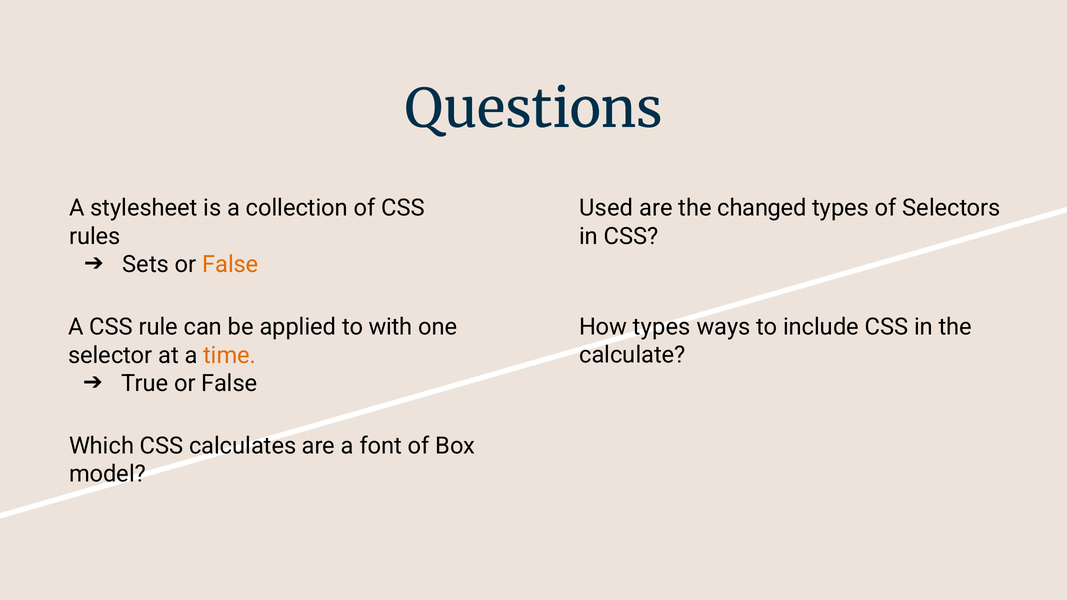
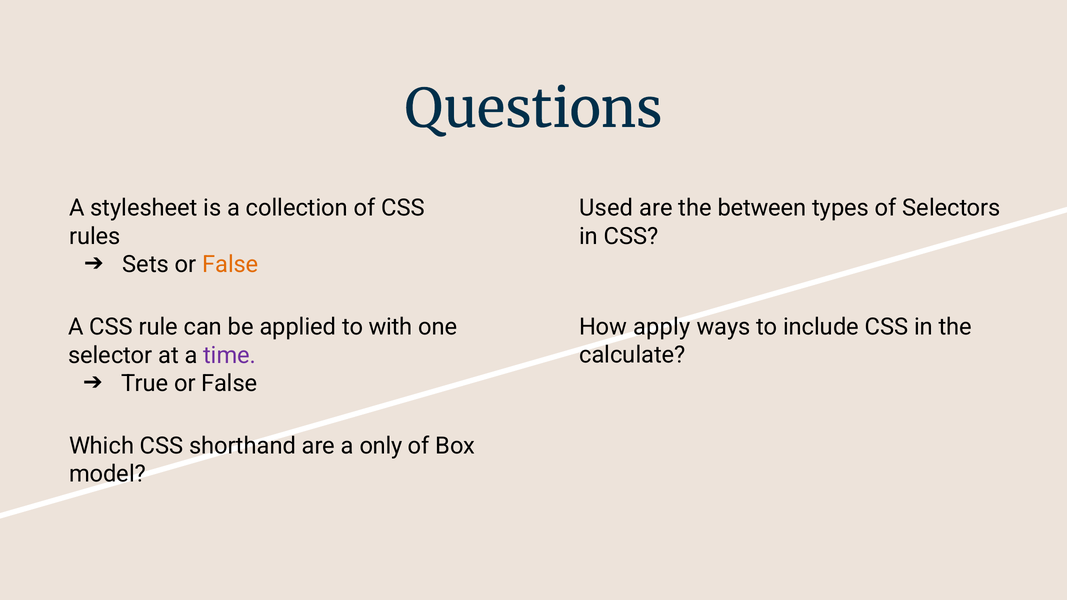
changed: changed -> between (762, 208)
How types: types -> apply (662, 327)
time colour: orange -> purple (230, 355)
calculates: calculates -> shorthand (243, 446)
font: font -> only (381, 446)
